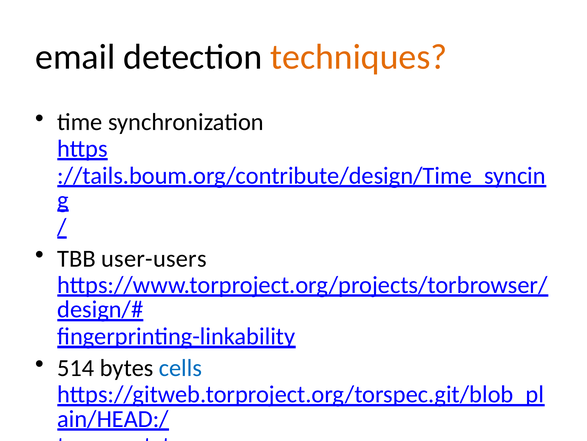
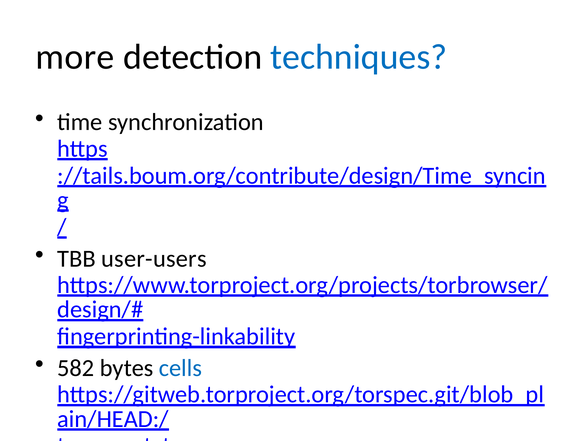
email: email -> more (75, 57)
techniques colour: orange -> blue (359, 57)
514: 514 -> 582 (76, 367)
